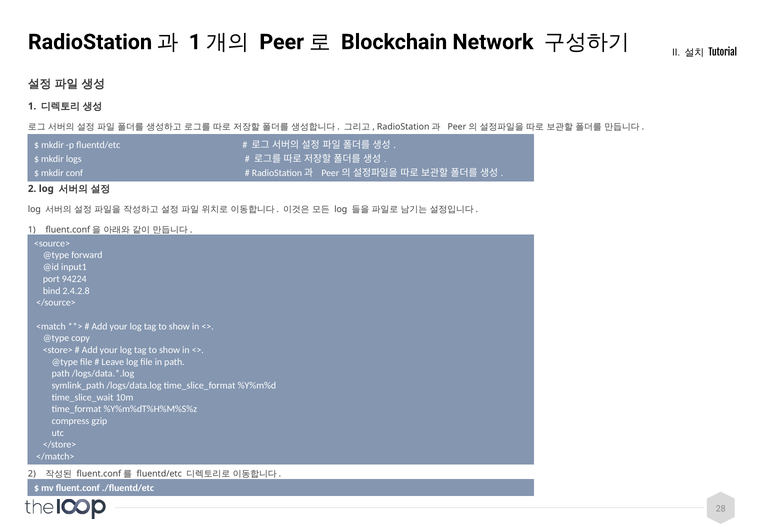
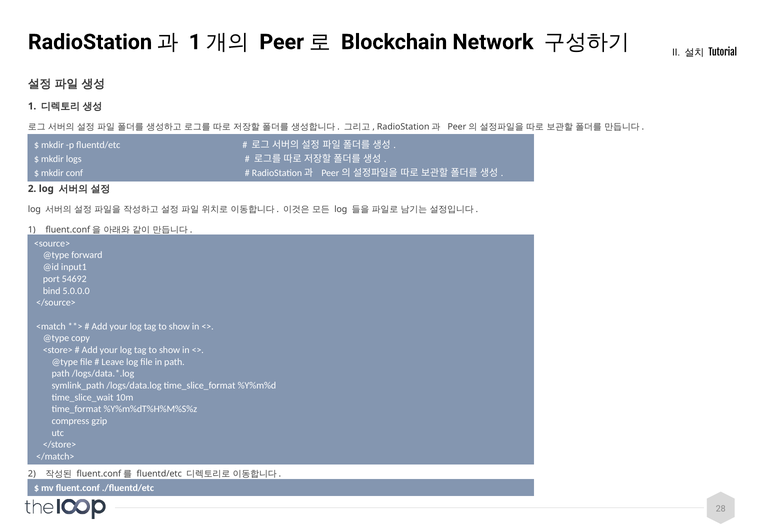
94224: 94224 -> 54692 (74, 279)
2.4.2.8: 2.4.2.8 -> 5.0.0.0 (76, 291)
